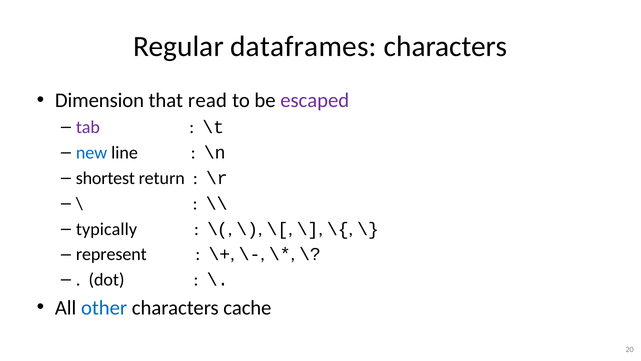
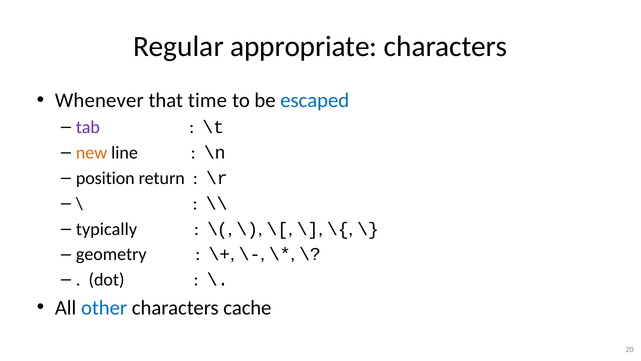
dataframes: dataframes -> appropriate (304, 47)
Dimension: Dimension -> Whenever (99, 100)
read: read -> time (207, 100)
escaped colour: purple -> blue (315, 100)
new colour: blue -> orange (92, 153)
shortest: shortest -> position (105, 178)
represent: represent -> geometry (111, 254)
